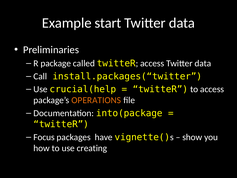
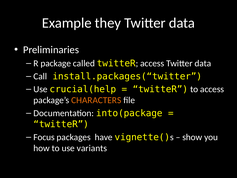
start: start -> they (108, 23)
OPERATIONS: OPERATIONS -> CHARACTERS (96, 100)
creating: creating -> variants (92, 148)
